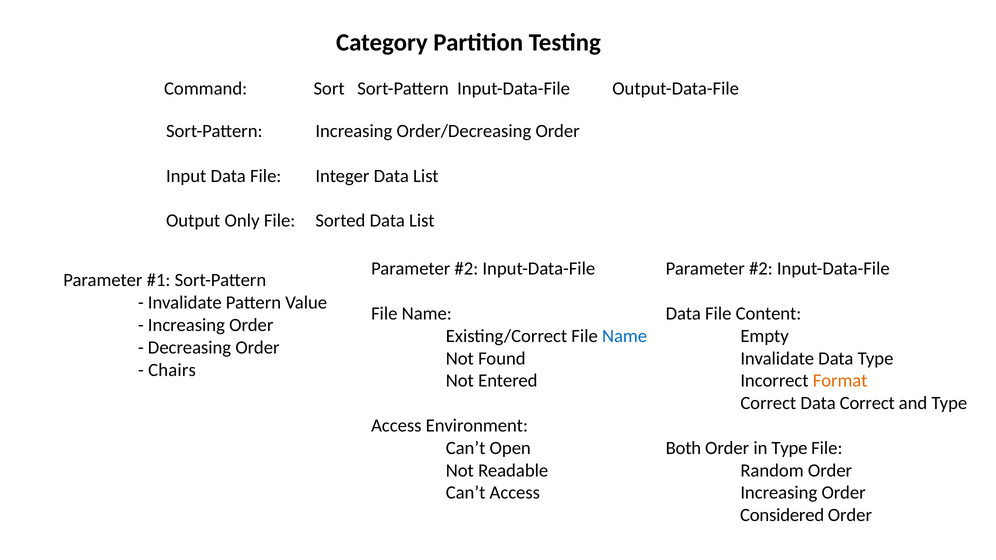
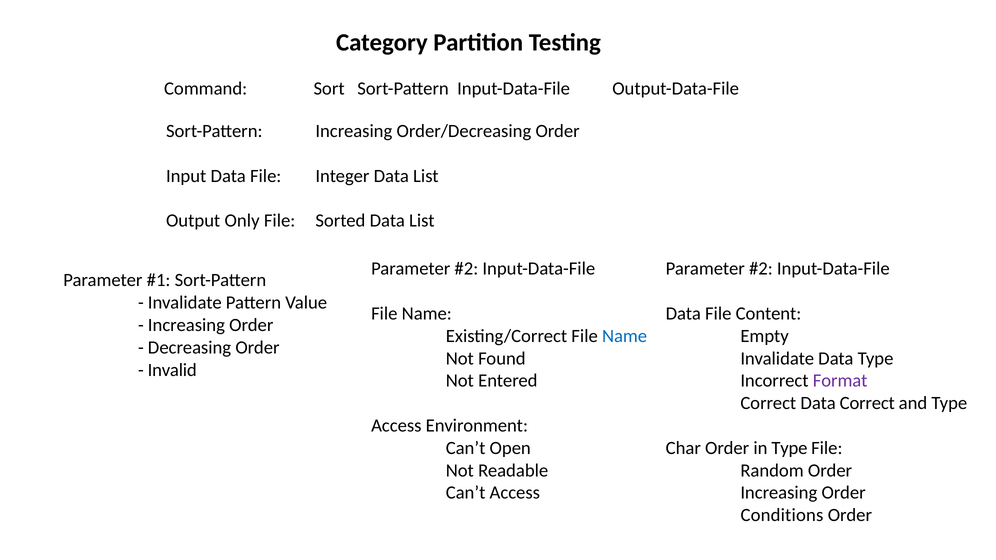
Chairs: Chairs -> Invalid (172, 370)
Format colour: orange -> purple (840, 381)
Both: Both -> Char (683, 448)
Considered: Considered -> Conditions (782, 515)
